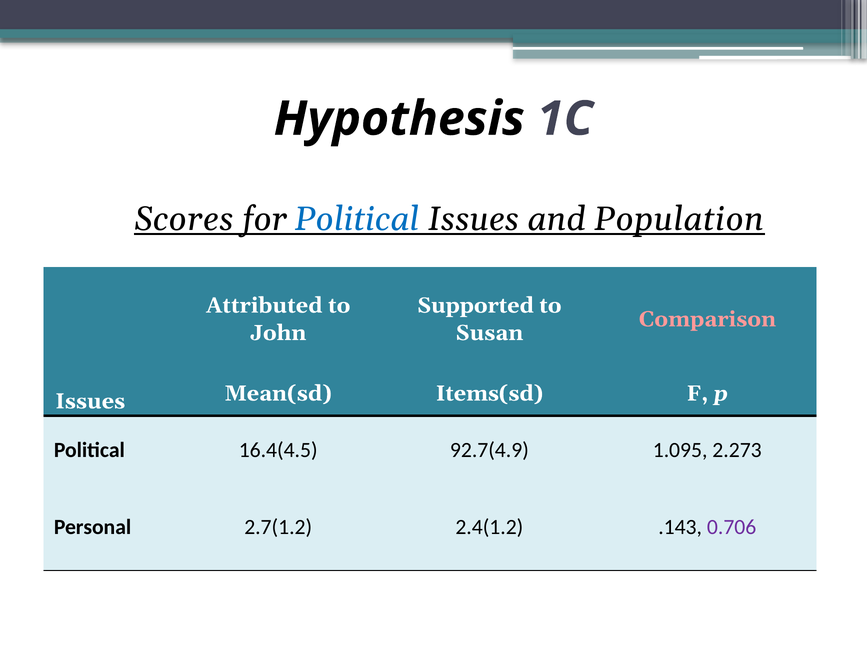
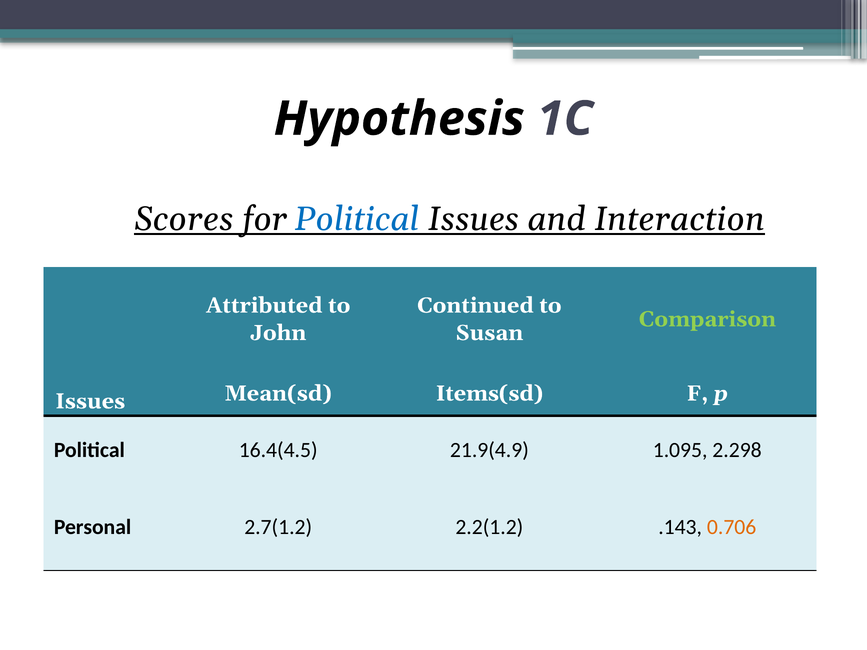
Population: Population -> Interaction (680, 219)
Supported: Supported -> Continued (475, 306)
Comparison colour: pink -> light green (707, 319)
92.7(4.9: 92.7(4.9 -> 21.9(4.9 (489, 450)
2.273: 2.273 -> 2.298 (737, 450)
2.4(1.2: 2.4(1.2 -> 2.2(1.2 (489, 527)
0.706 colour: purple -> orange (732, 527)
